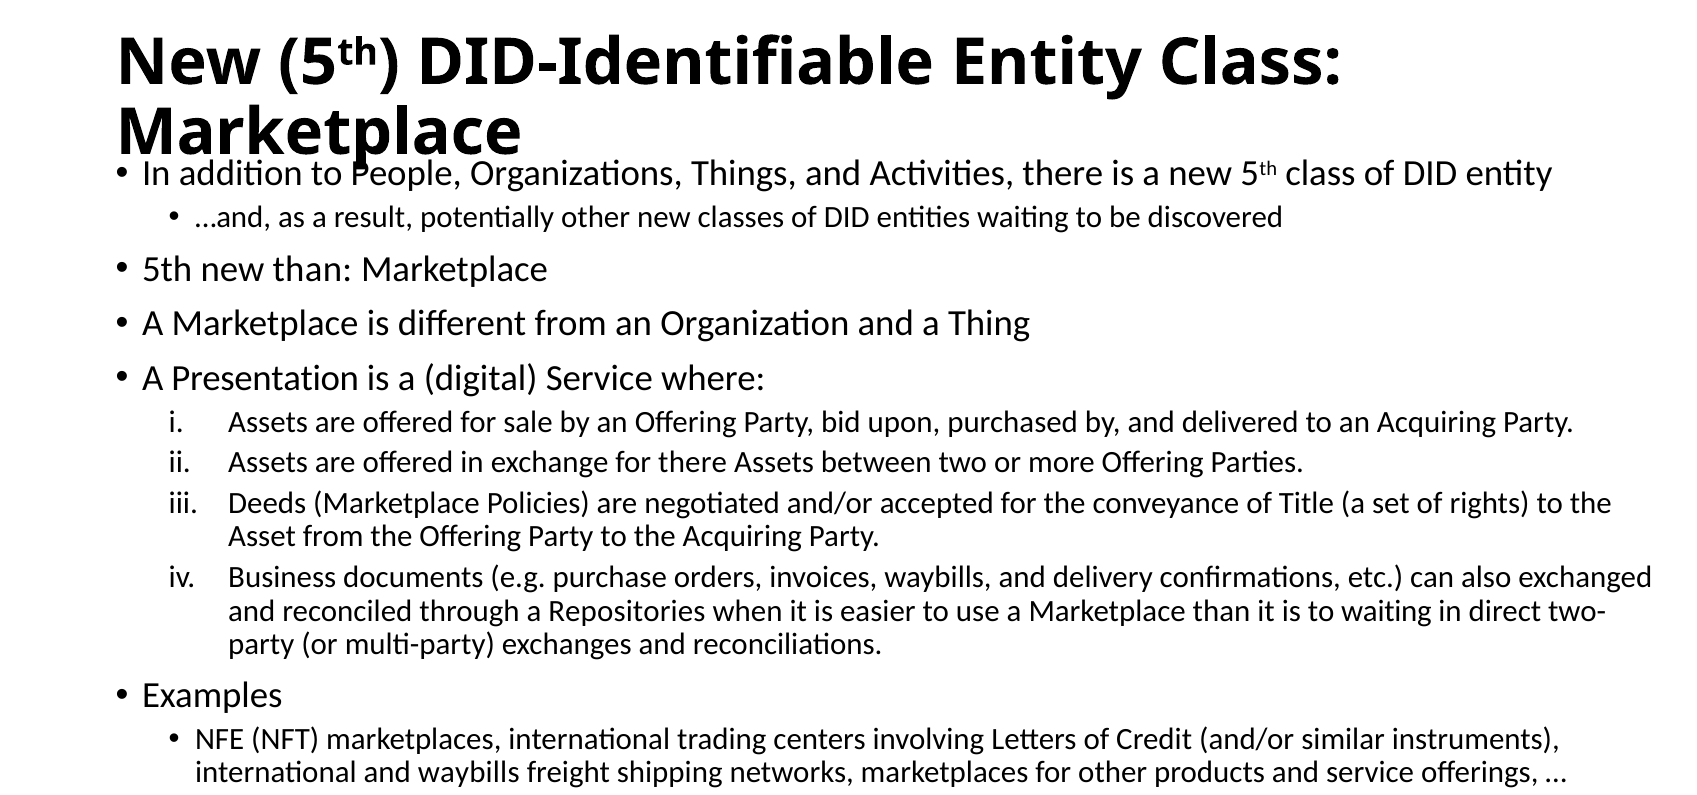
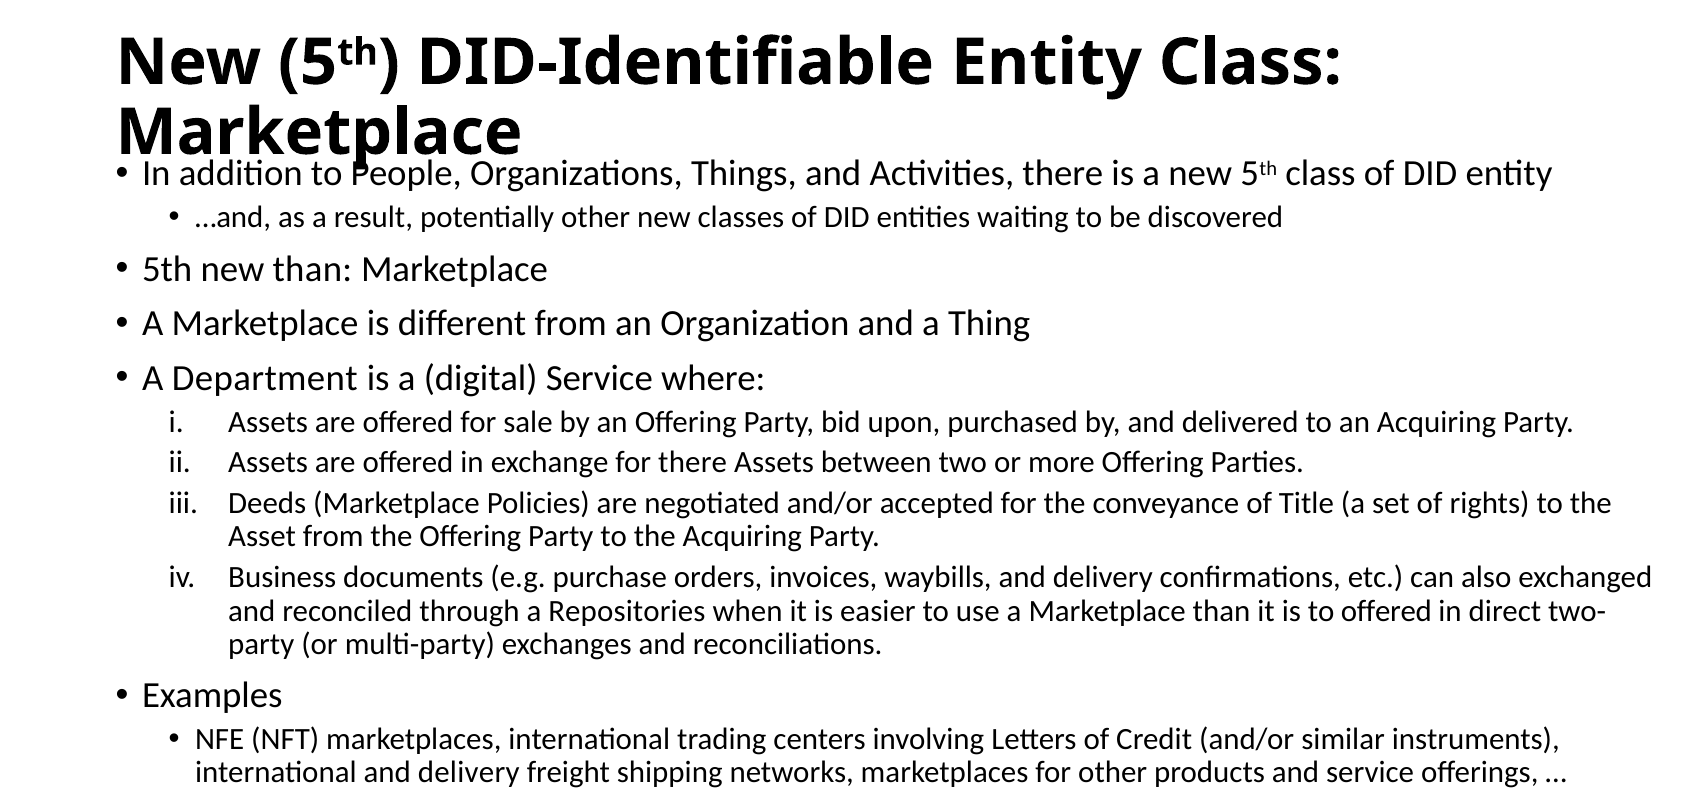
Presentation: Presentation -> Department (265, 378)
to waiting: waiting -> offered (1386, 611)
international and waybills: waybills -> delivery (469, 773)
